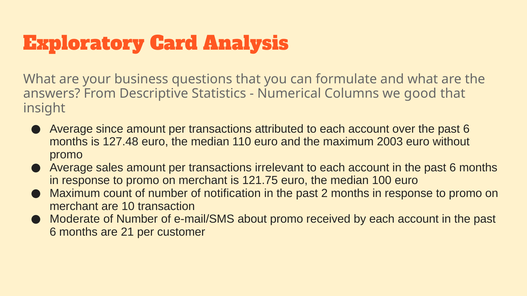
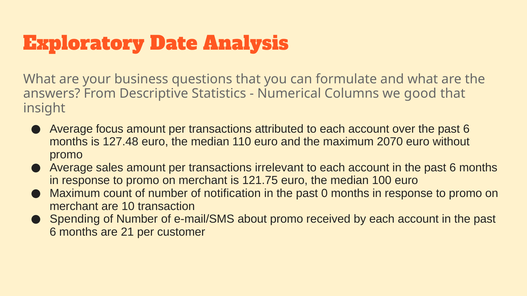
Card: Card -> Date (174, 44)
since: since -> focus (110, 129)
2003: 2003 -> 2070 (390, 142)
2: 2 -> 0 (324, 194)
Moderate: Moderate -> Spending (75, 219)
